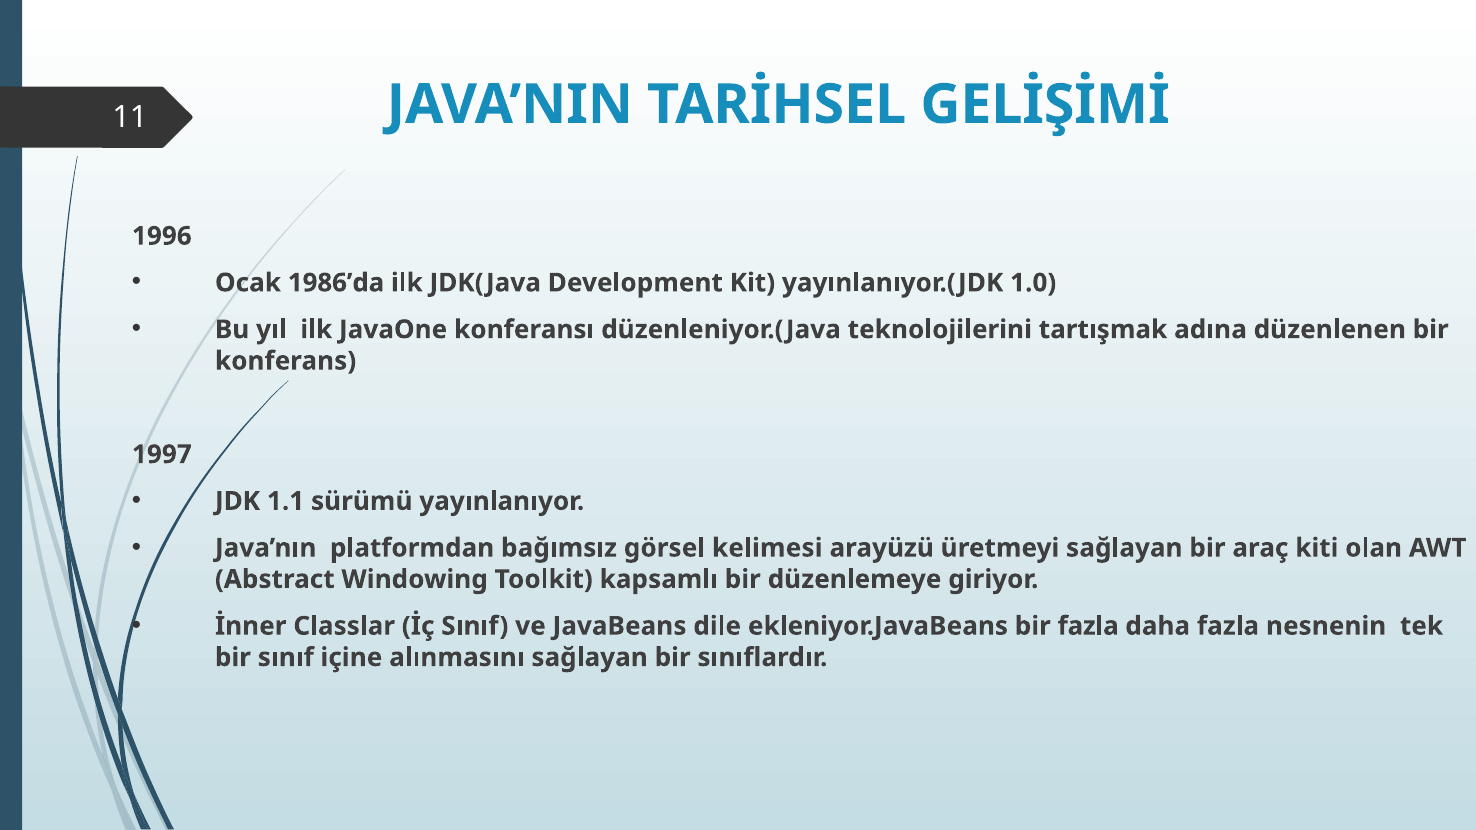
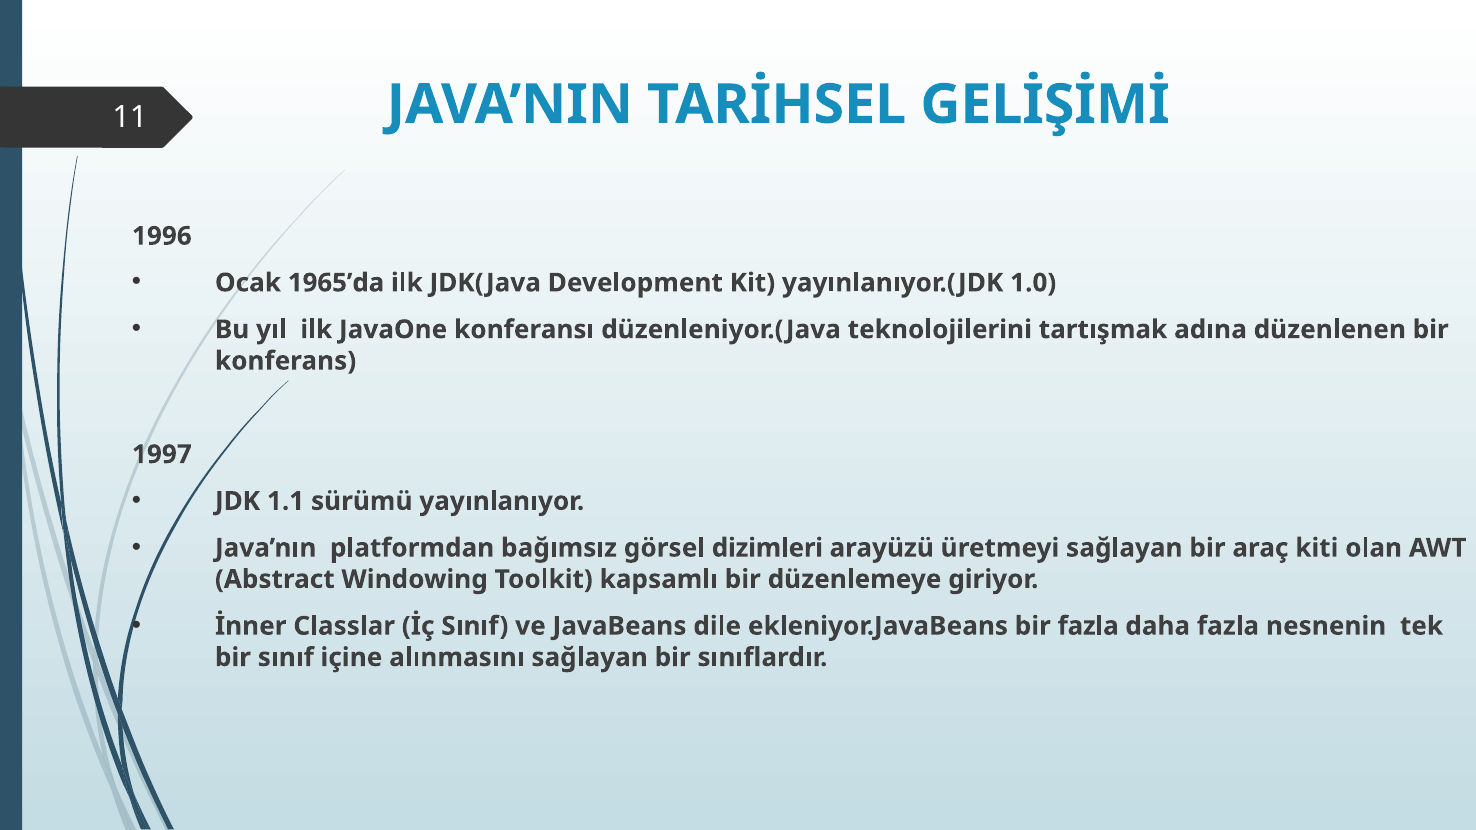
1986’da: 1986’da -> 1965’da (336, 283)
kelimesi: kelimesi -> dizimleri (767, 548)
